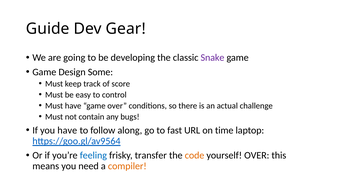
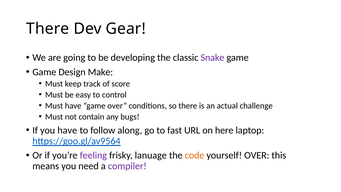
Guide: Guide -> There (48, 29)
Some: Some -> Make (100, 72)
time: time -> here (224, 130)
feeling colour: blue -> purple (93, 155)
transfer: transfer -> lanuage (151, 155)
compiler colour: orange -> purple (127, 166)
